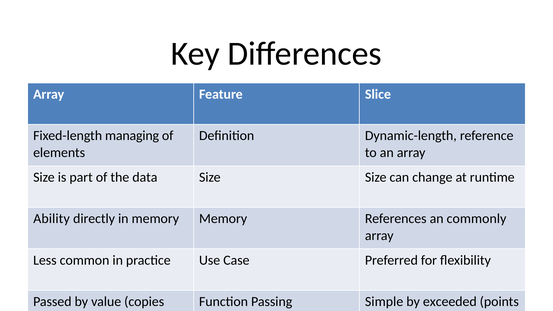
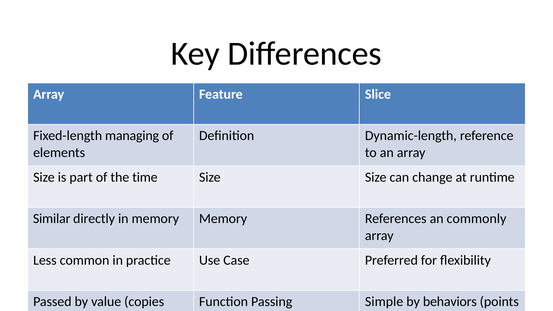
data: data -> time (145, 177)
Ability: Ability -> Similar (52, 219)
exceeded: exceeded -> behaviors (450, 302)
